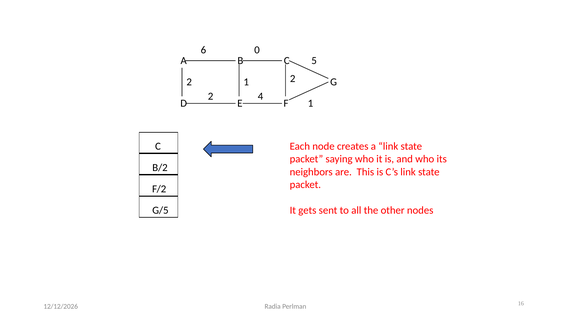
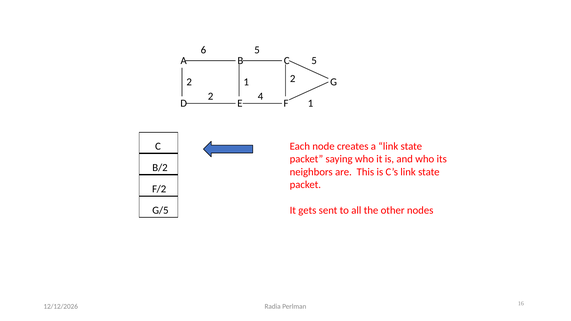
6 0: 0 -> 5 (257, 50)
